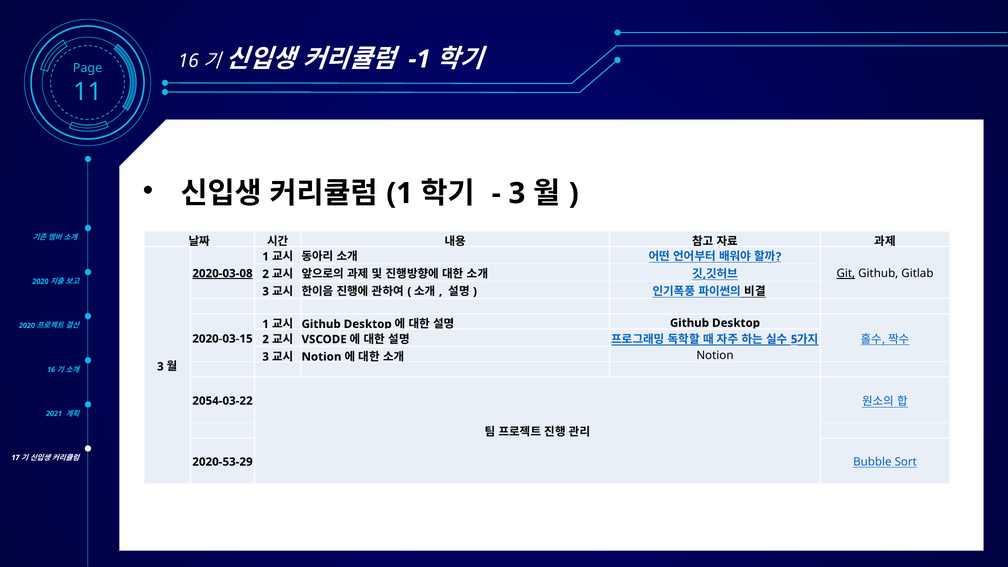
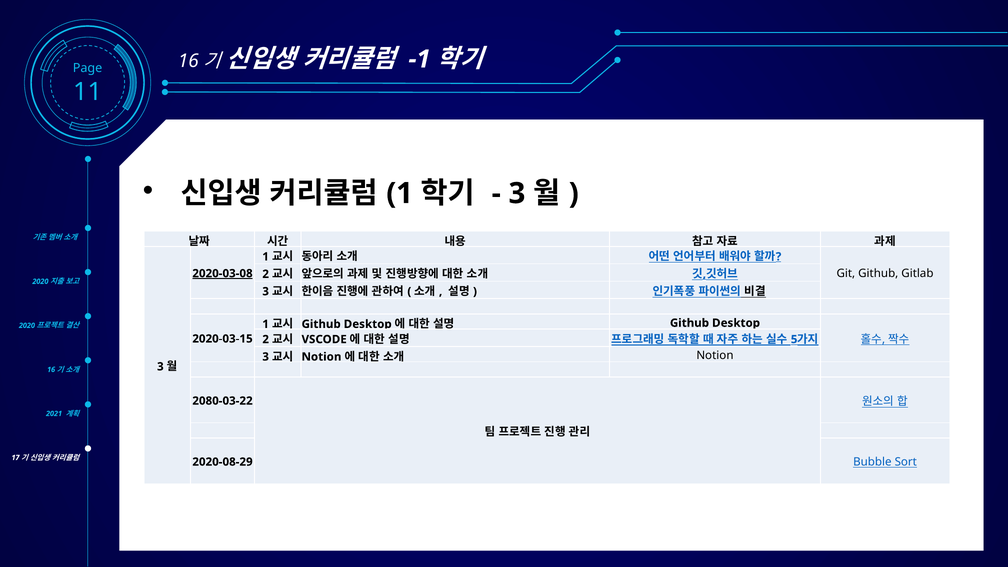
Git underline: present -> none (846, 273)
2054-03-22: 2054-03-22 -> 2080-03-22 (223, 401)
2020-53-29: 2020-53-29 -> 2020-08-29 (223, 462)
